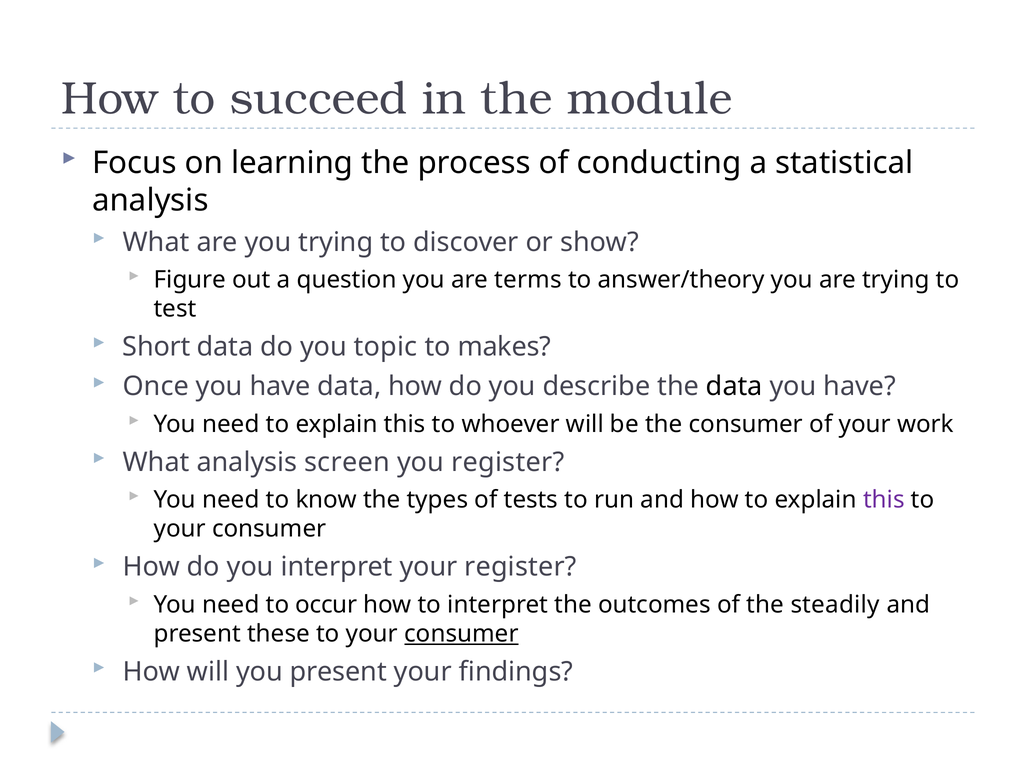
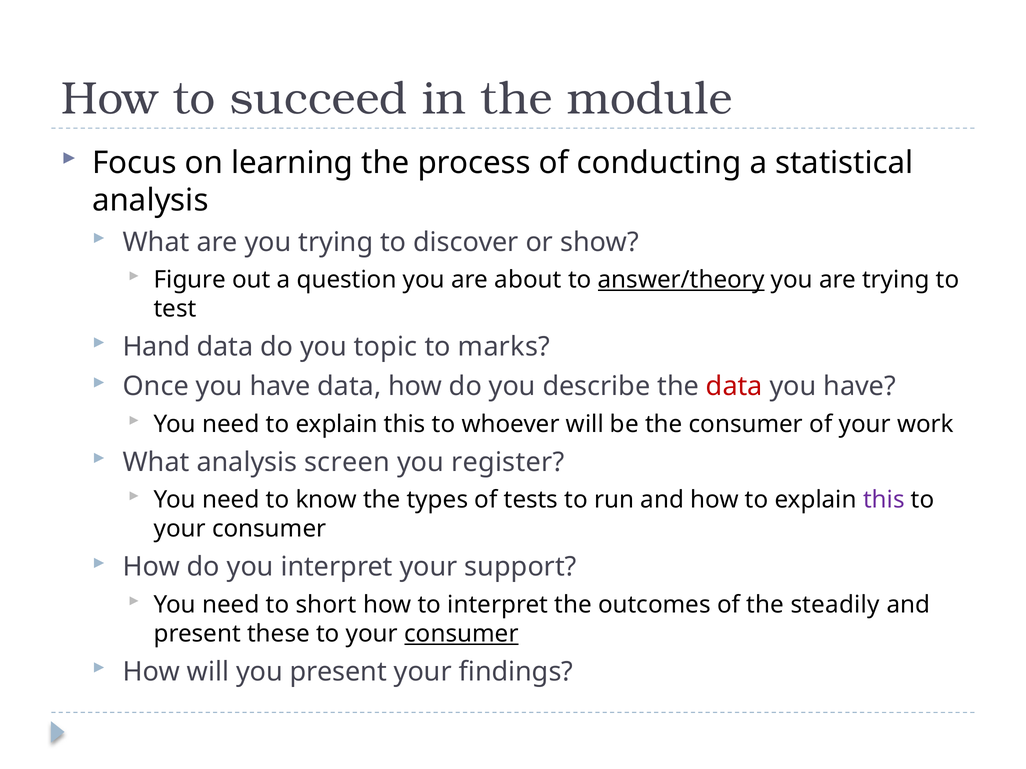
terms: terms -> about (528, 280)
answer/theory underline: none -> present (681, 280)
Short: Short -> Hand (156, 347)
makes: makes -> marks (504, 347)
data colour: black -> red (734, 387)
your register: register -> support (521, 567)
occur: occur -> short (326, 605)
